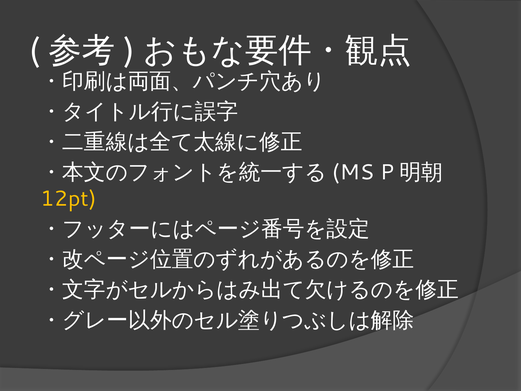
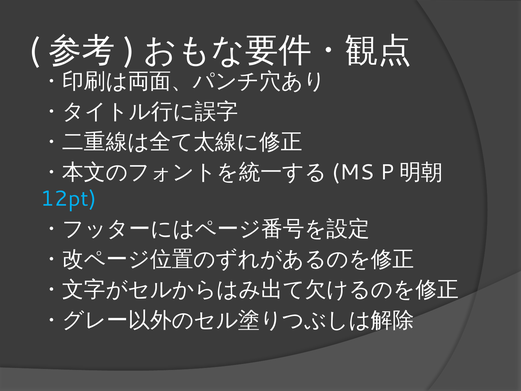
12pt colour: yellow -> light blue (69, 198)
